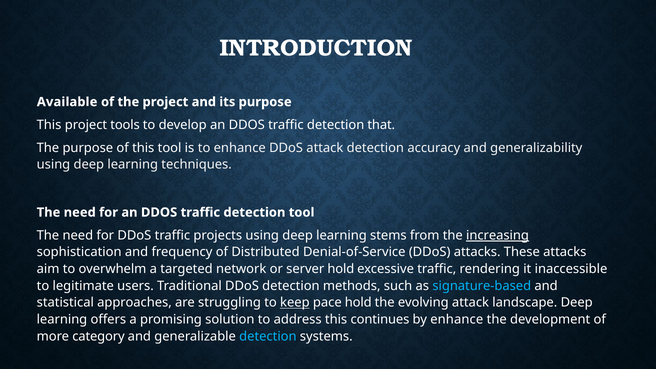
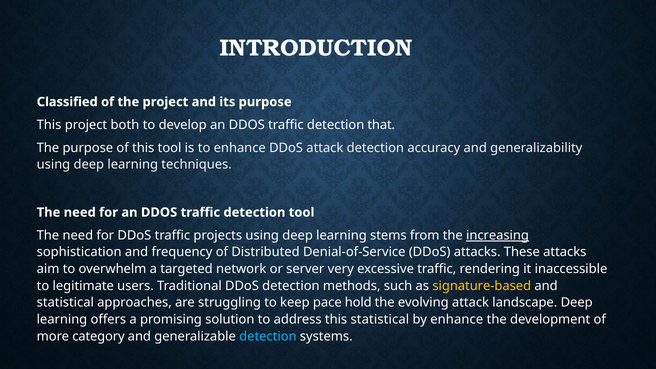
Available: Available -> Classified (67, 102)
tools: tools -> both (125, 125)
server hold: hold -> very (341, 269)
signature-based colour: light blue -> yellow (482, 286)
keep underline: present -> none (295, 303)
this continues: continues -> statistical (380, 319)
